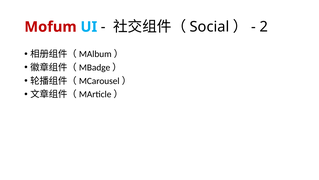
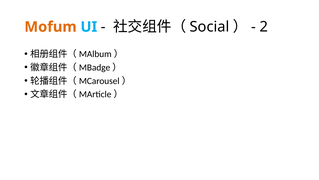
Mofum colour: red -> orange (50, 27)
